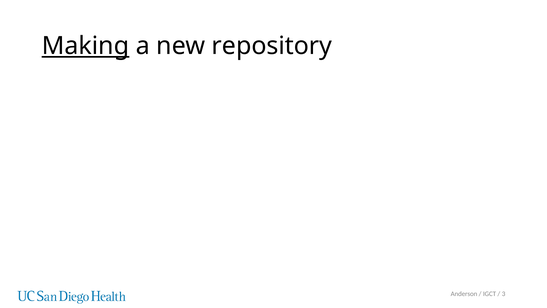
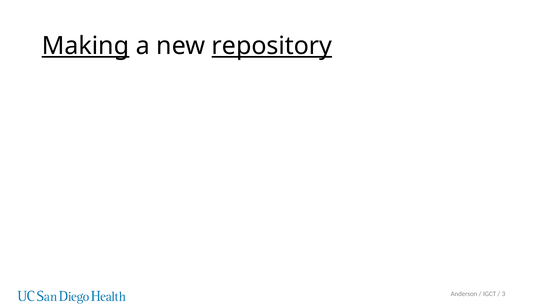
repository underline: none -> present (272, 46)
